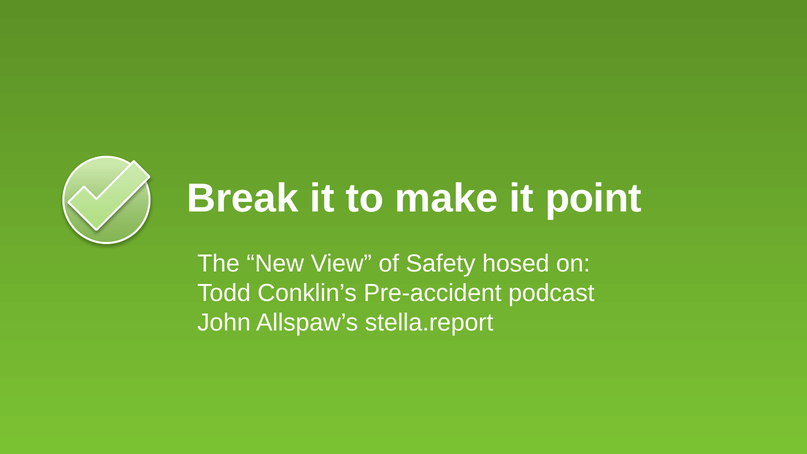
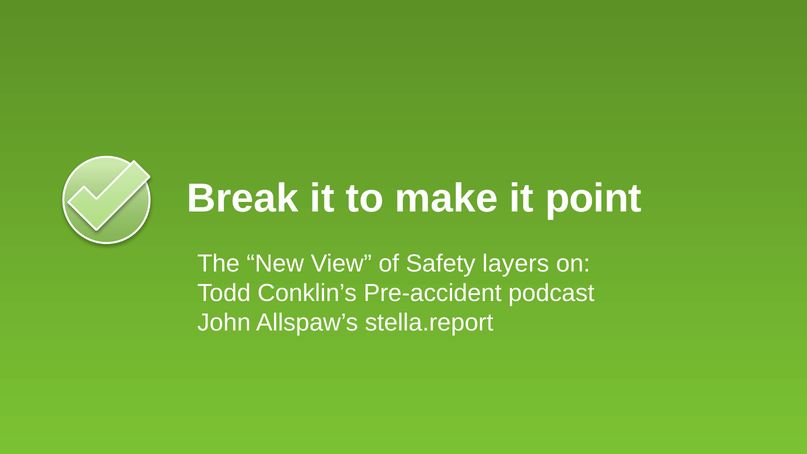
hosed: hosed -> layers (516, 264)
